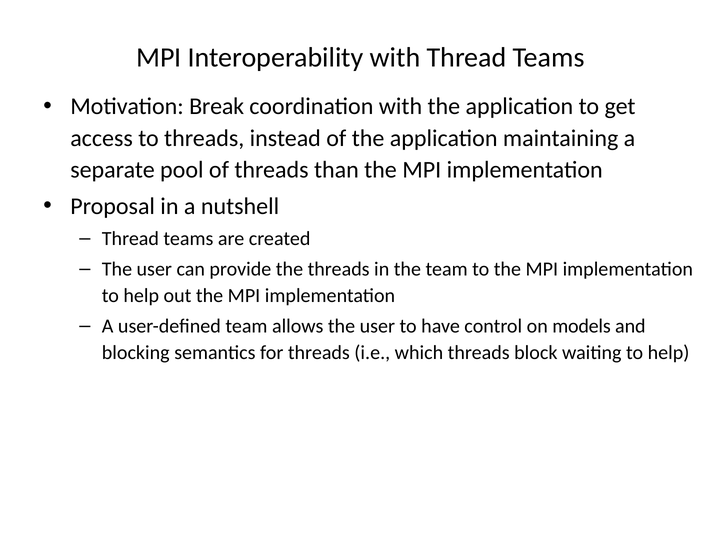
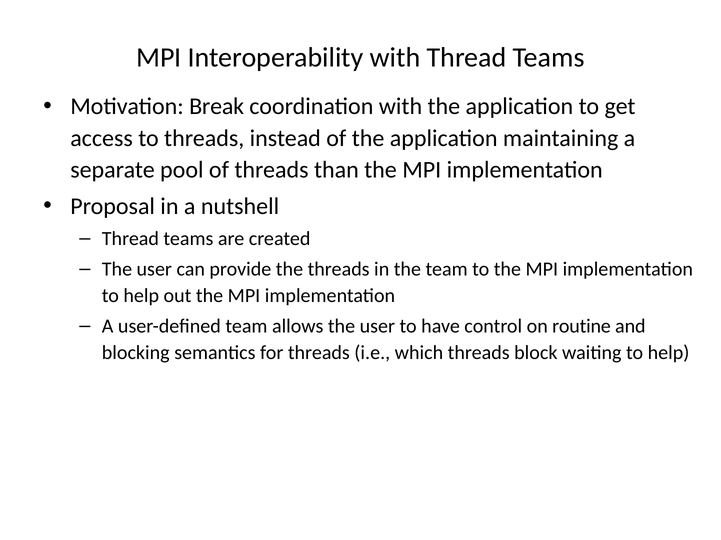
models: models -> routine (581, 327)
